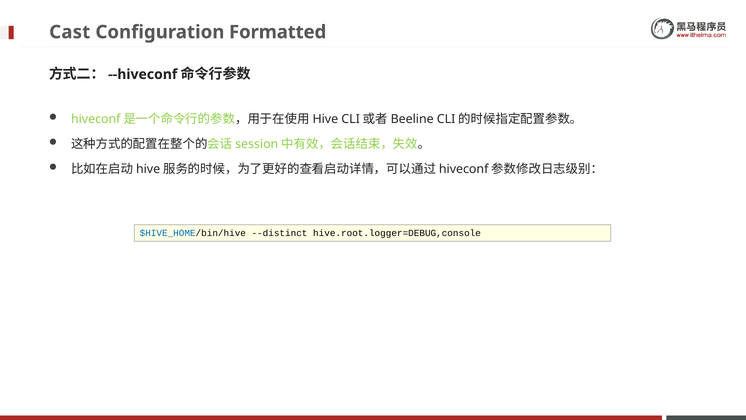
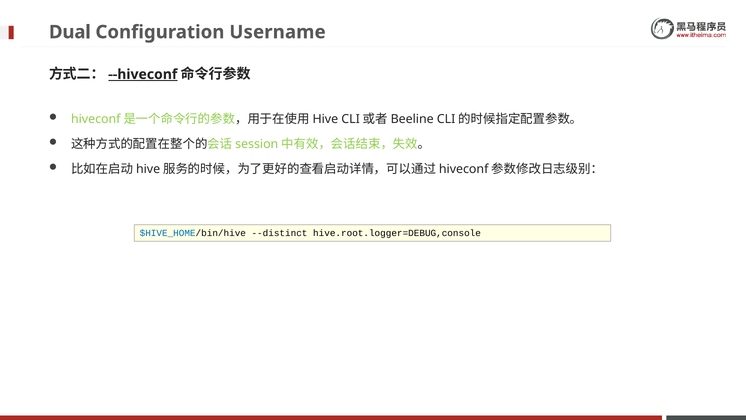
Cast: Cast -> Dual (70, 32)
Formatted: Formatted -> Username (277, 32)
--hiveconf underline: none -> present (143, 74)
